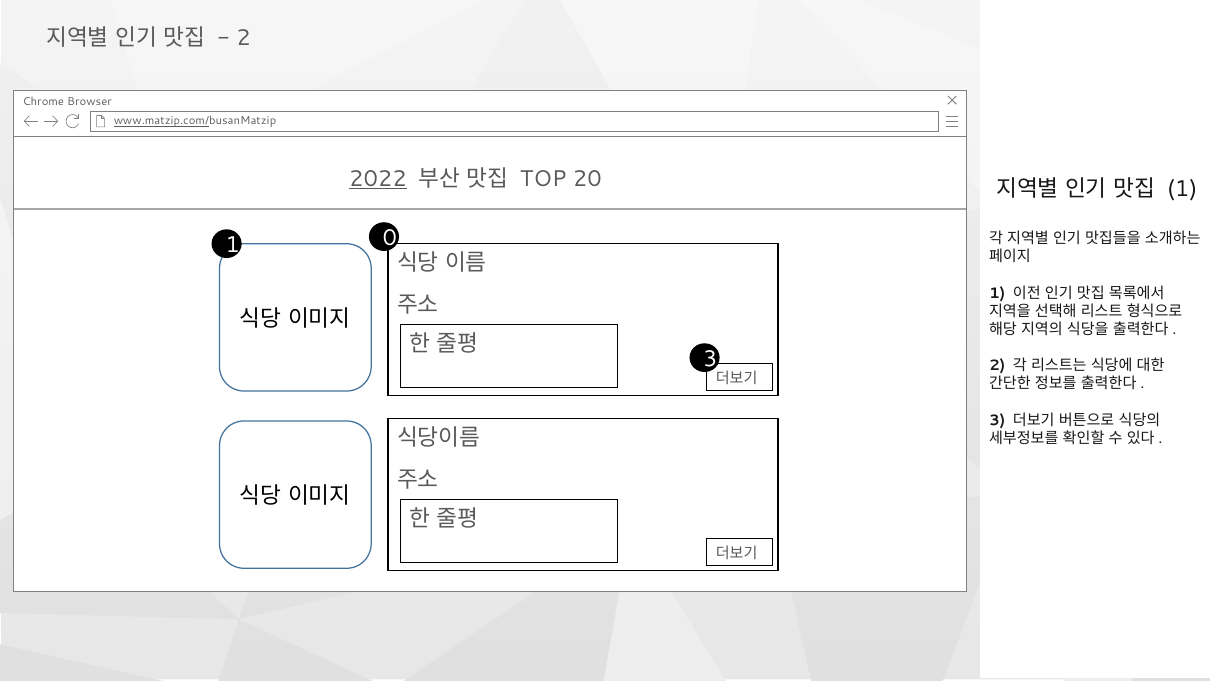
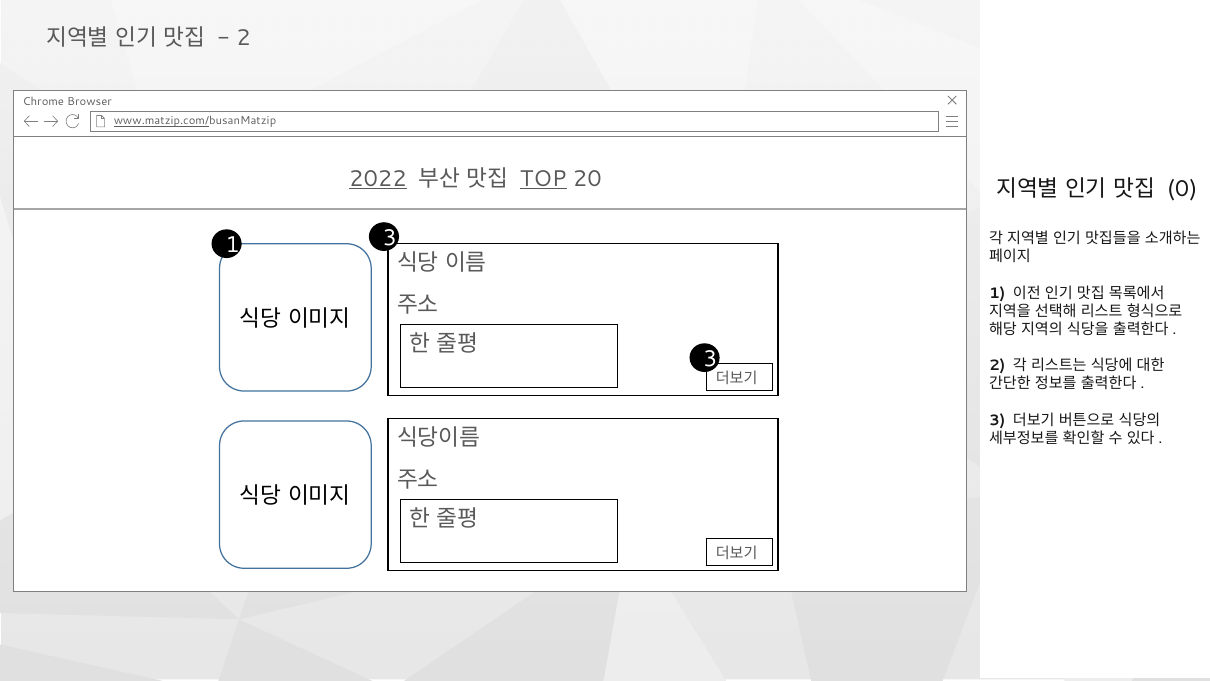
TOP underline: none -> present (543, 178)
1: 1 -> 0 (1182, 189)
1 0: 0 -> 3 (390, 238)
